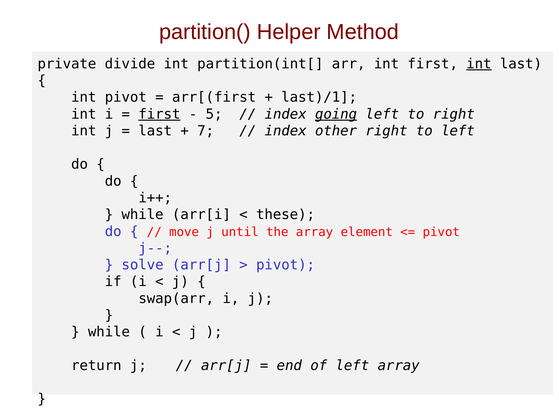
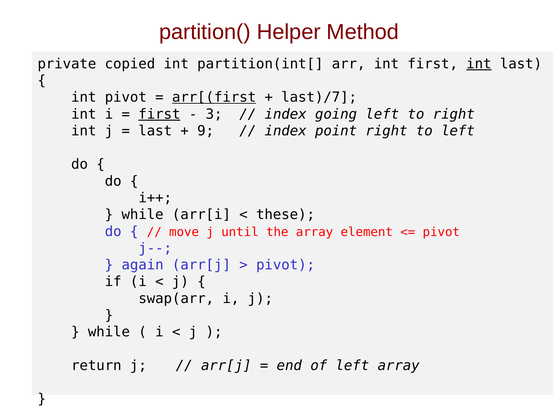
divide: divide -> copied (130, 64)
arr[(first underline: none -> present (214, 97)
last)/1: last)/1 -> last)/7 (319, 97)
5: 5 -> 3 (214, 114)
going underline: present -> none (336, 114)
7: 7 -> 9 (206, 131)
other: other -> point (336, 131)
solve: solve -> again (143, 265)
